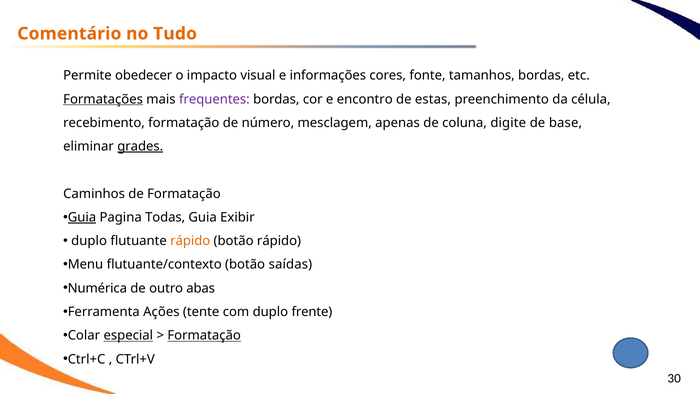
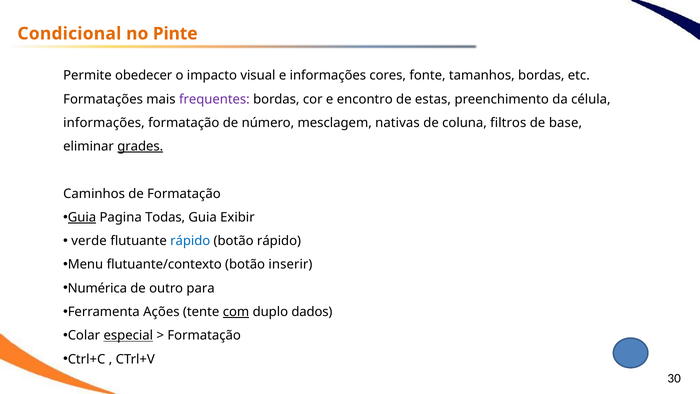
Comentário: Comentário -> Condicional (69, 34)
Tudo: Tudo -> Pinte (175, 34)
Formatações underline: present -> none (103, 99)
recebimento: recebimento -> informações (104, 123)
apenas: apenas -> nativas (397, 123)
digite: digite -> filtros (508, 123)
duplo: duplo -> verde (89, 241)
rápido colour: orange -> blue (190, 241)
saídas: saídas -> inserir (290, 264)
abas: abas -> para (201, 288)
com underline: none -> present (236, 312)
frente: frente -> dados (312, 312)
Formatação underline: present -> none (204, 335)
